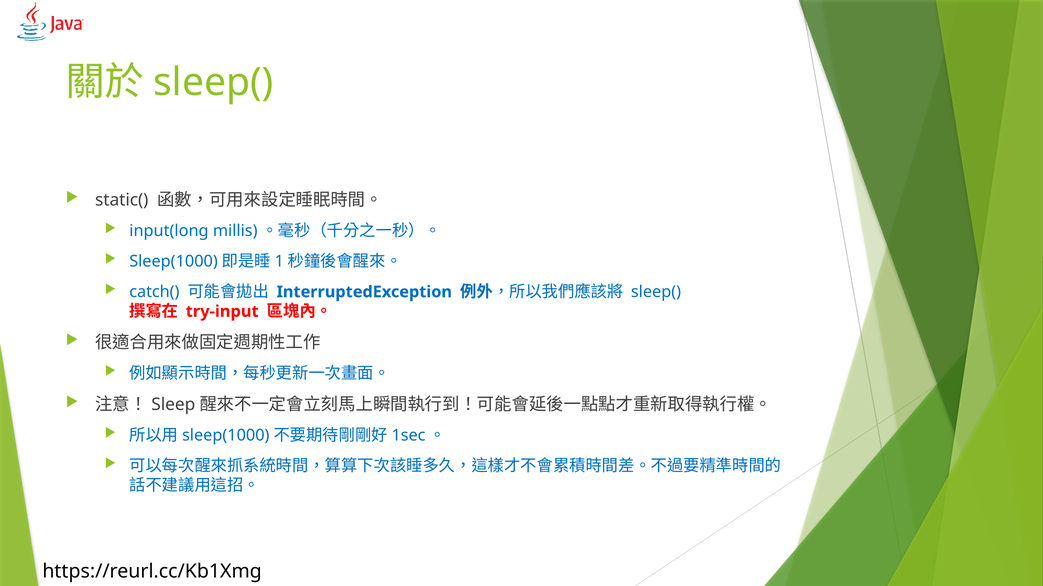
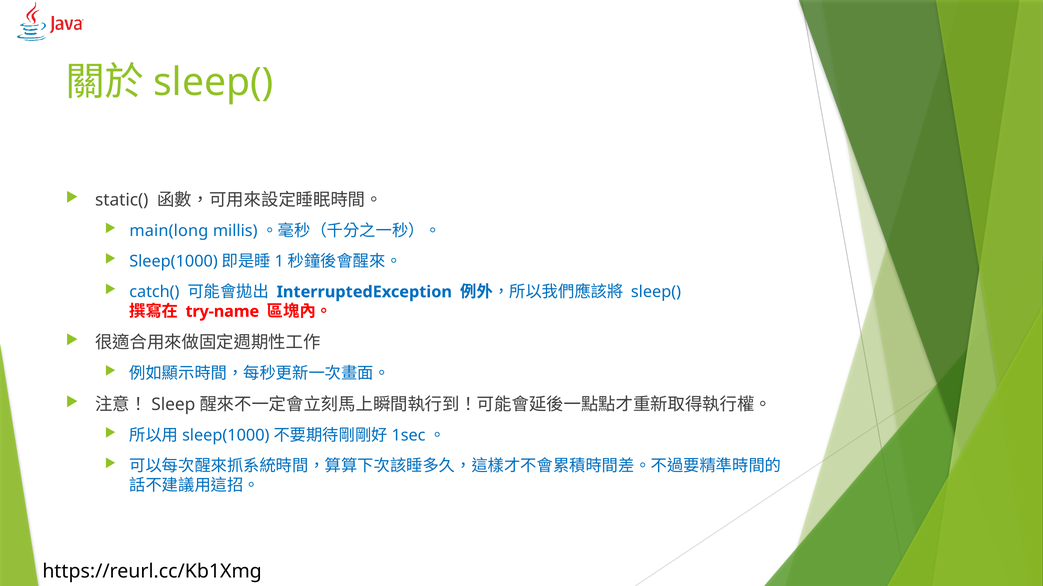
input(long: input(long -> main(long (169, 231)
try-input: try-input -> try-name (222, 312)
